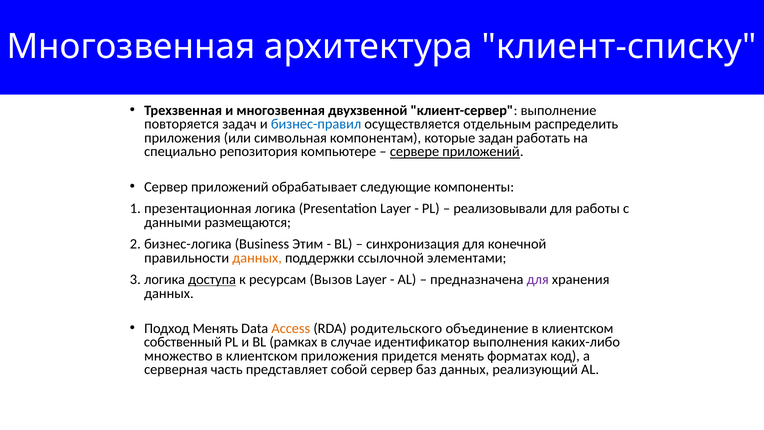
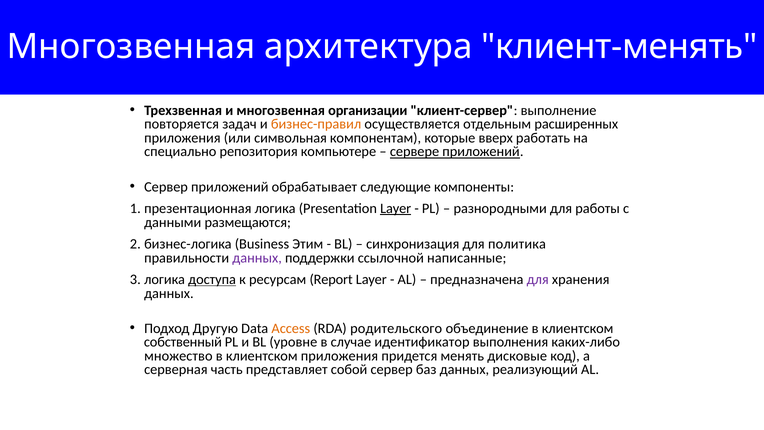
клиент-списку: клиент-списку -> клиент-менять (619, 47)
двухзвенной: двухзвенной -> организации (368, 110)
бизнес-правил colour: blue -> orange (316, 124)
распределить: распределить -> расширенных (576, 124)
задан: задан -> вверх (496, 138)
Layer underline: none -> present (396, 208)
реализовывали: реализовывали -> разнородными (500, 208)
конечной: конечной -> политика (517, 244)
данных colour: orange -> purple (257, 258)
элементами: элементами -> написанные (467, 258)
Вызов: Вызов -> Report (331, 279)
Подход Менять: Менять -> Другую (215, 328)
рамках: рамках -> уровне (293, 342)
форматах: форматах -> дисковые (517, 356)
